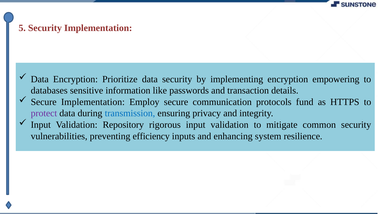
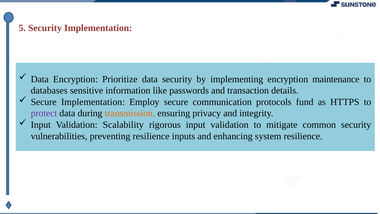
empowering: empowering -> maintenance (336, 79)
transmission colour: blue -> orange (130, 113)
Repository: Repository -> Scalability (123, 125)
preventing efficiency: efficiency -> resilience (151, 136)
